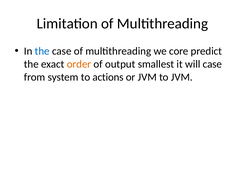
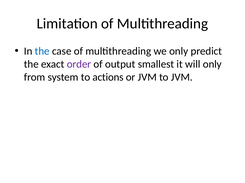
we core: core -> only (179, 51)
order colour: orange -> purple (79, 64)
will case: case -> only (212, 64)
